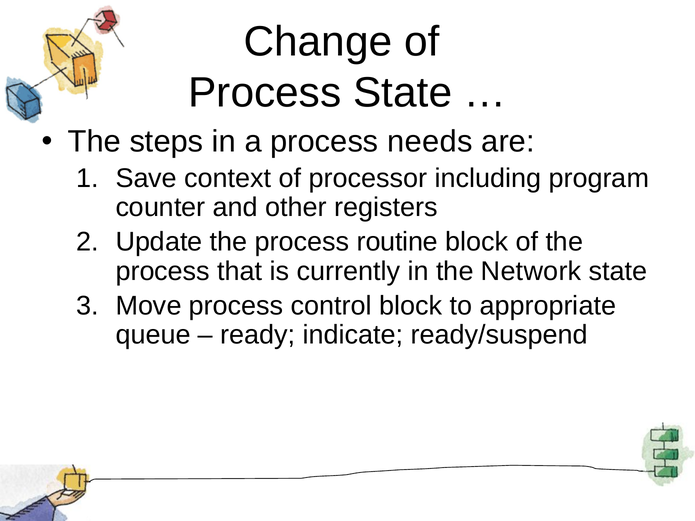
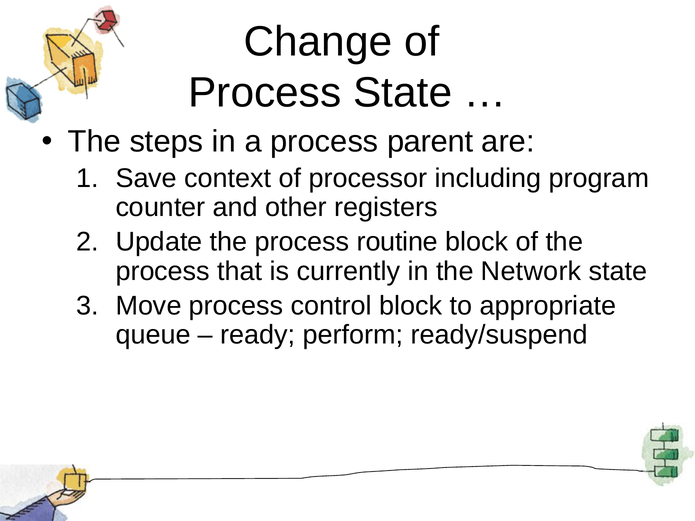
needs: needs -> parent (430, 142)
indicate: indicate -> perform (353, 335)
